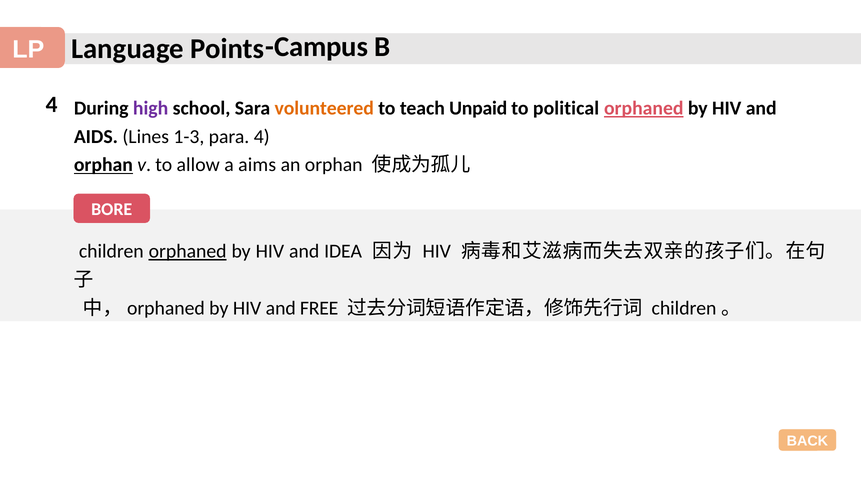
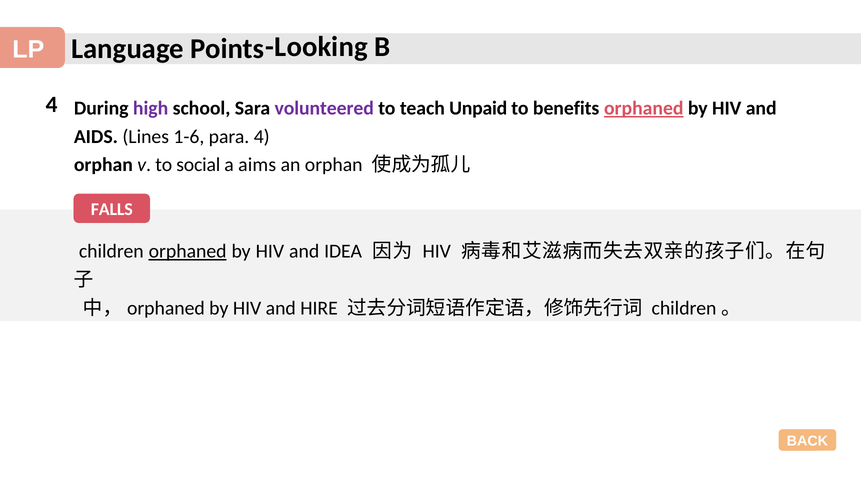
Campus: Campus -> Looking (317, 47)
volunteered colour: orange -> purple (324, 108)
political: political -> benefits (566, 108)
1-3: 1-3 -> 1-6 (189, 137)
orphan underline: present -> none (103, 165)
allow: allow -> social (198, 165)
BORE: BORE -> FALLS (112, 210)
FREE: FREE -> HIRE (319, 308)
